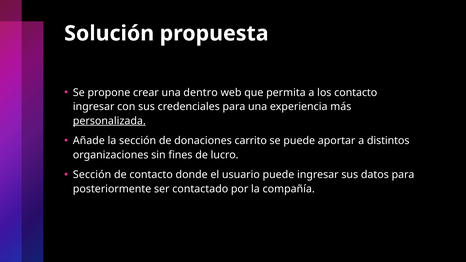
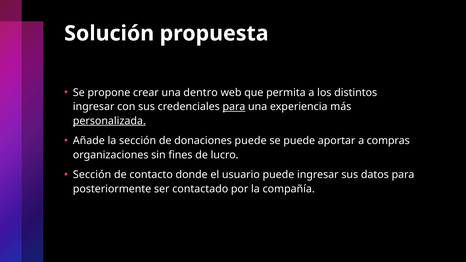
los contacto: contacto -> distintos (356, 93)
para underline: none -> present (234, 107)
donaciones carrito: carrito -> puede (251, 141)
distintos: distintos -> compras (388, 141)
